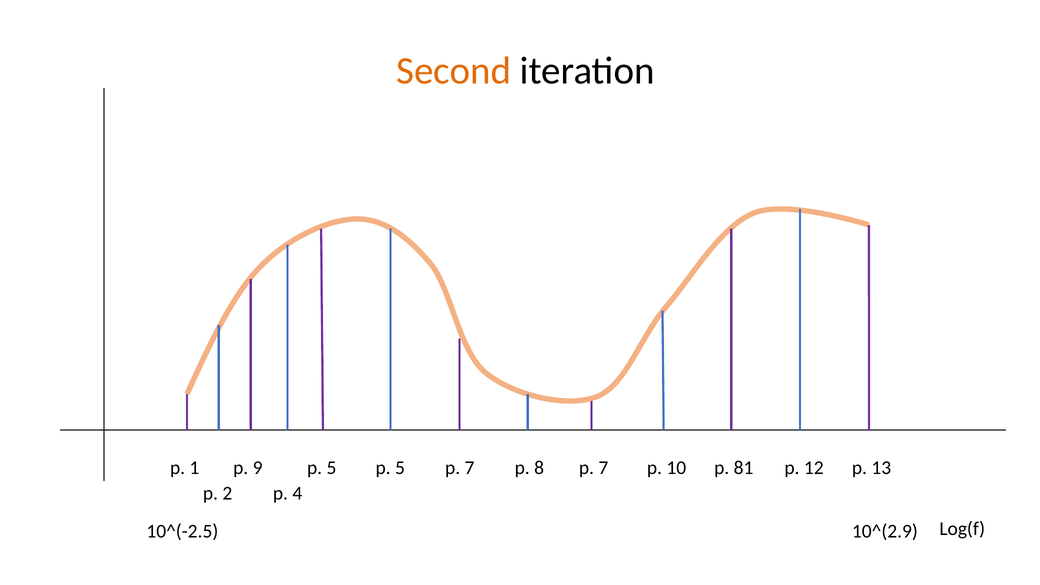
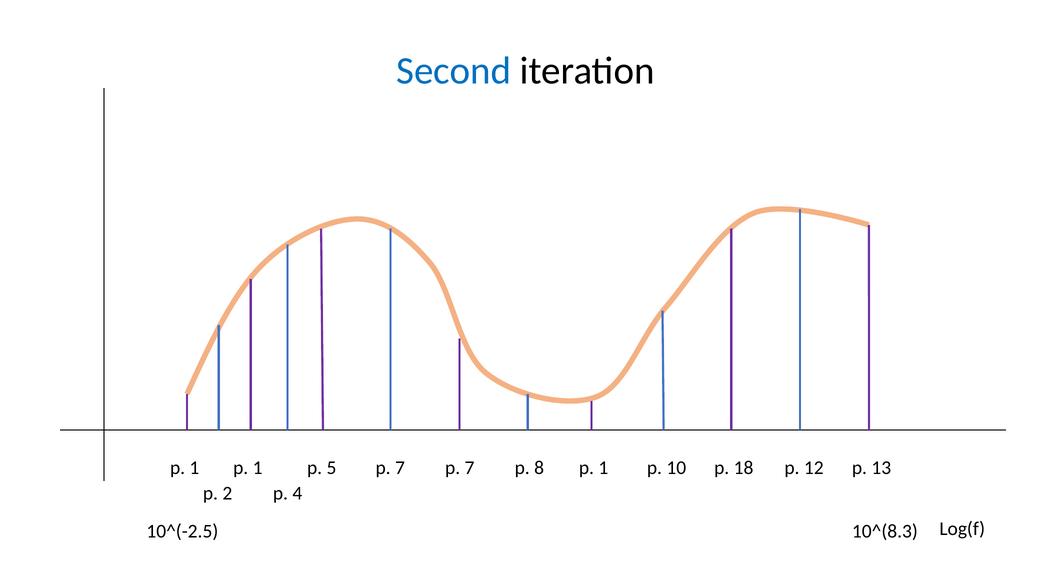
Second colour: orange -> blue (454, 71)
9: 9 -> 1 (258, 468)
5 p 5: 5 -> 7 (400, 468)
8 p 7: 7 -> 1 (603, 468)
81: 81 -> 18 (744, 468)
10^(2.9: 10^(2.9 -> 10^(8.3 (885, 531)
